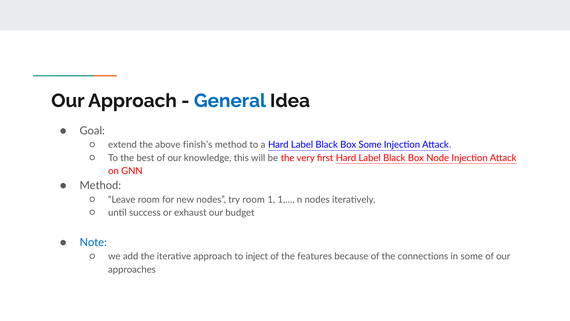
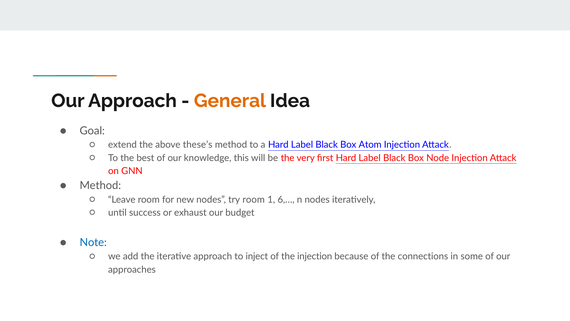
General colour: blue -> orange (230, 101)
finish’s: finish’s -> these’s (198, 145)
Box Some: Some -> Atom (370, 145)
1,…: 1,… -> 6,… (286, 199)
the features: features -> injection (315, 256)
